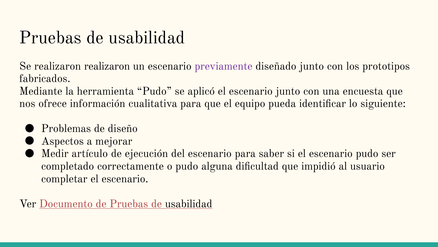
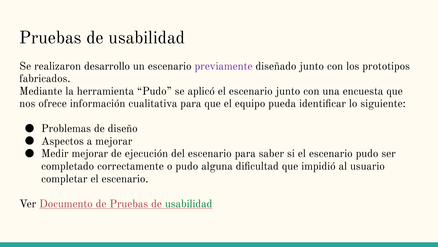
realizaron realizaron: realizaron -> desarrollo (107, 66)
Medir artículo: artículo -> mejorar (90, 153)
usabilidad colour: black -> green (189, 203)
